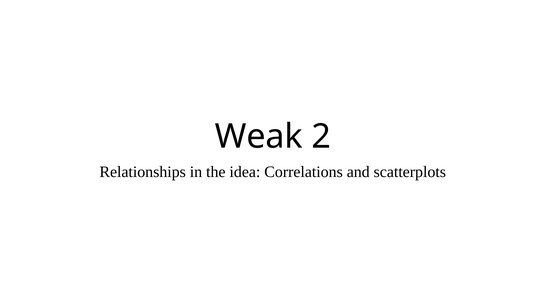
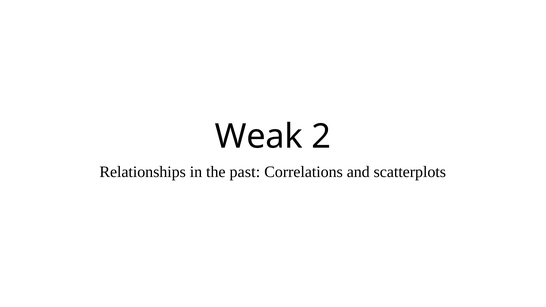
idea: idea -> past (245, 172)
